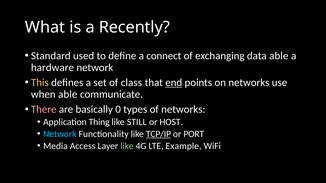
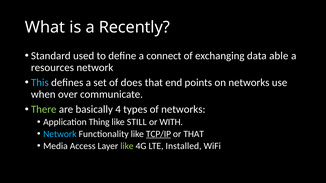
hardware: hardware -> resources (52, 68)
This colour: yellow -> light blue (40, 83)
class: class -> does (131, 83)
end underline: present -> none (174, 83)
when able: able -> over (68, 94)
There colour: pink -> light green (44, 110)
0: 0 -> 4 (118, 110)
HOST: HOST -> WITH (171, 122)
or PORT: PORT -> THAT (194, 134)
Example: Example -> Installed (184, 146)
